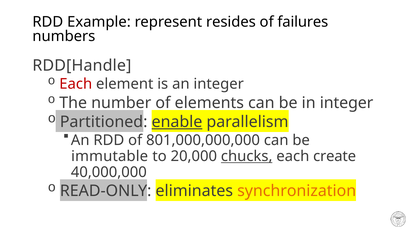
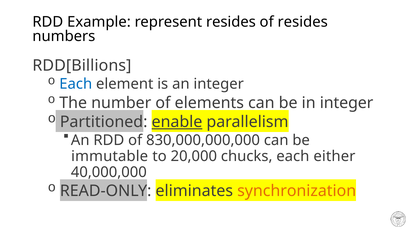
of failures: failures -> resides (303, 22)
RDD[Handle: RDD[Handle -> RDD[Billions (82, 66)
Each colour: red -> blue (76, 84)
801,000,000,000: 801,000,000,000 -> 830,000,000,000 (203, 140)
chucks underline: present -> none (247, 156)
create: create -> either (334, 156)
